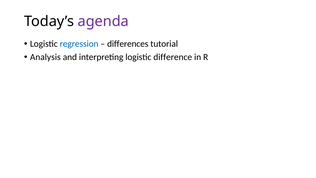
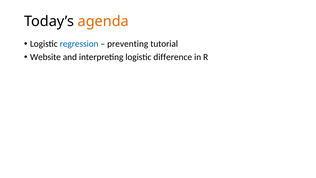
agenda colour: purple -> orange (103, 21)
differences: differences -> preventing (128, 44)
Analysis: Analysis -> Website (45, 57)
